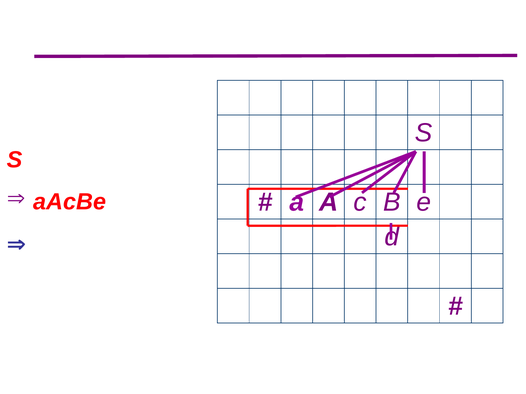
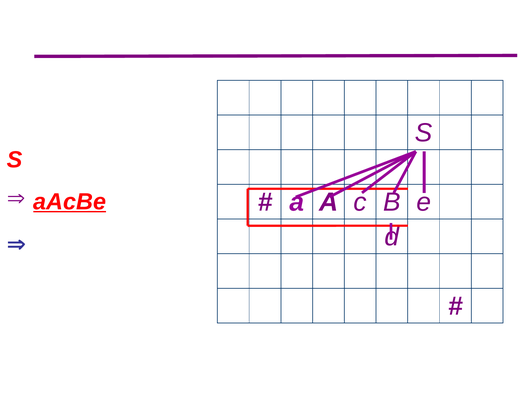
aAcBe underline: none -> present (70, 202)
